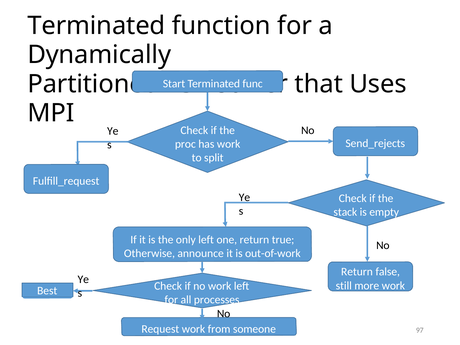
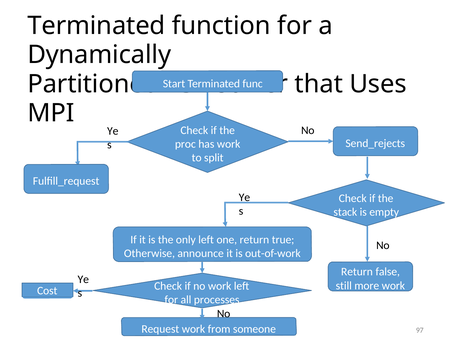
Best: Best -> Cost (47, 291)
